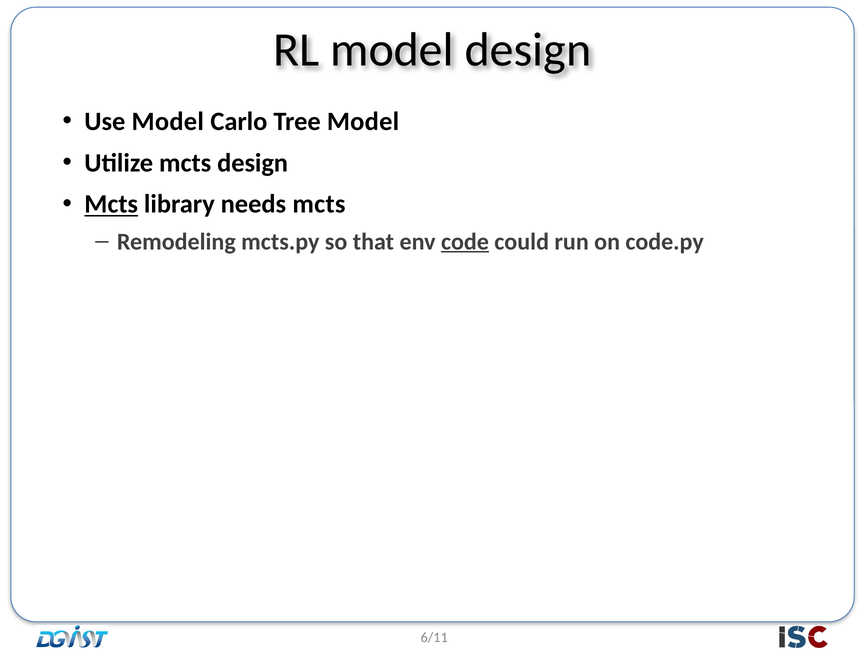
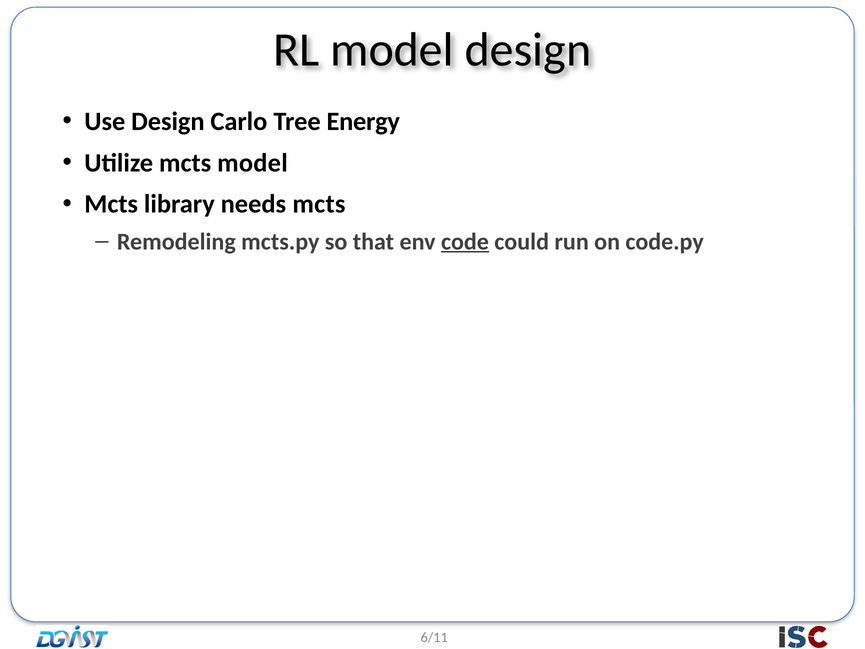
Use Model: Model -> Design (168, 122)
Tree Model: Model -> Energy (363, 122)
mcts design: design -> model (252, 163)
Mcts underline: present -> none (111, 204)
